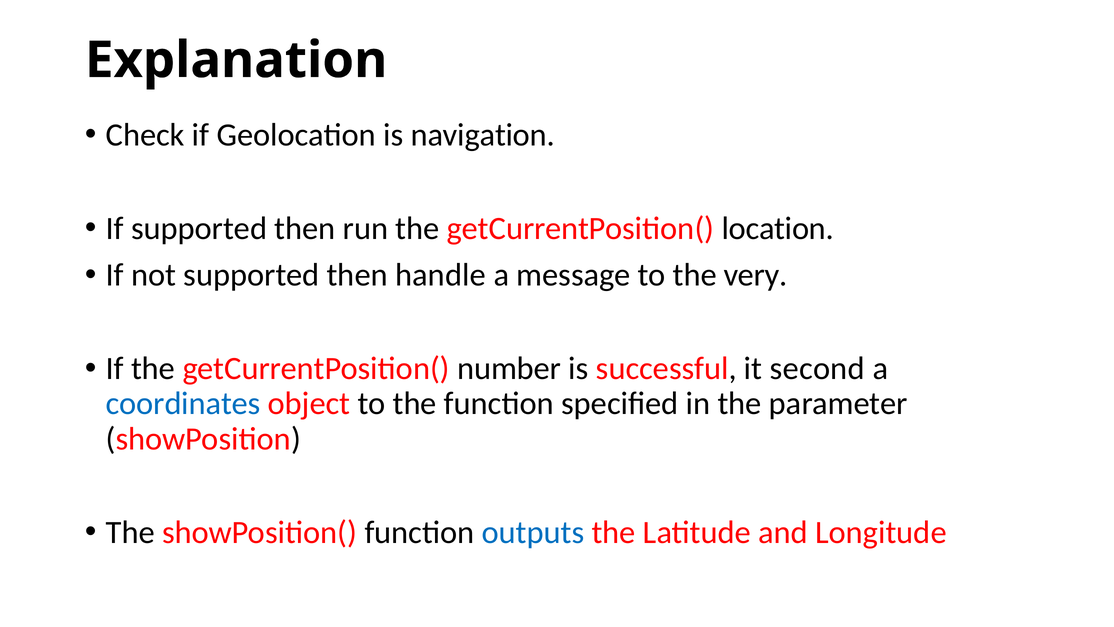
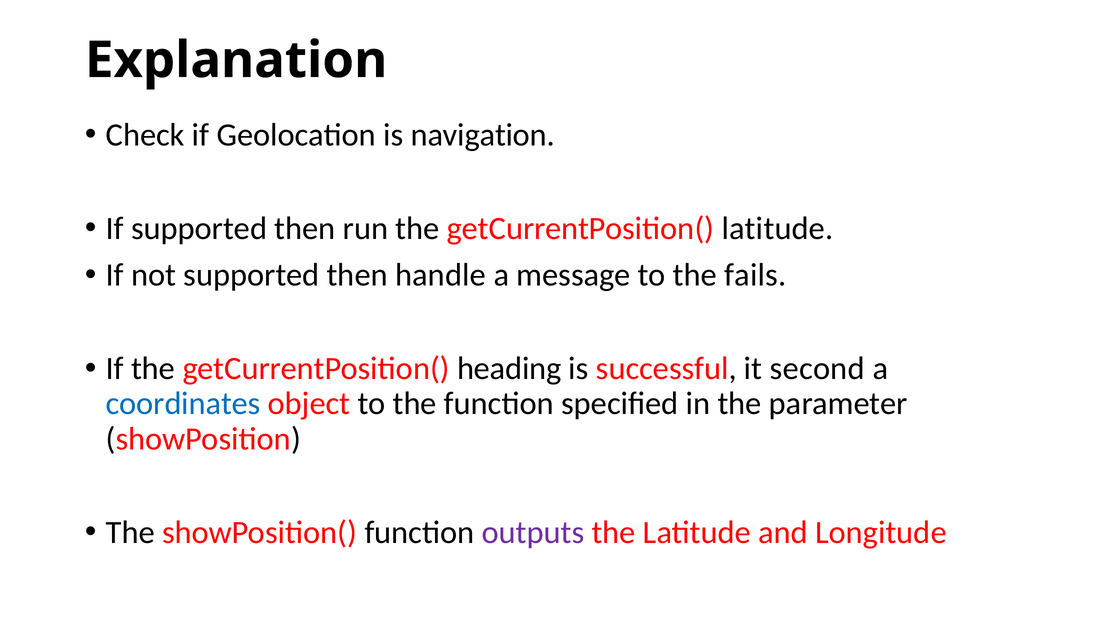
getCurrentPosition( location: location -> latitude (778, 228)
very: very -> fails (755, 275)
number: number -> heading (509, 368)
outputs colour: blue -> purple (533, 532)
